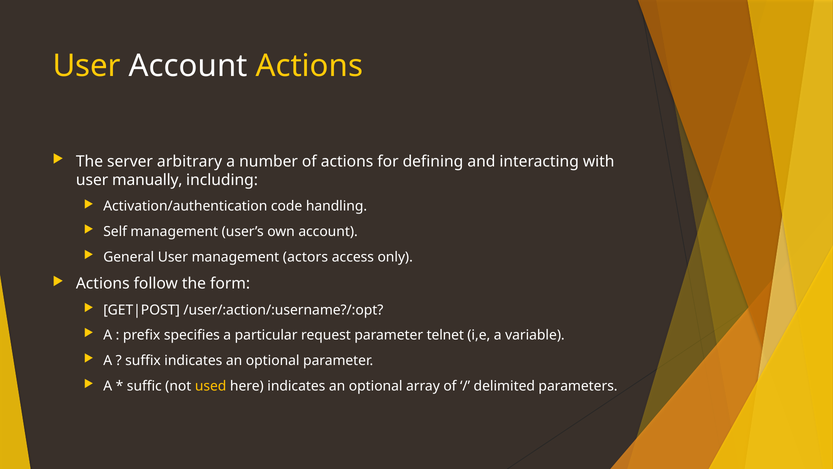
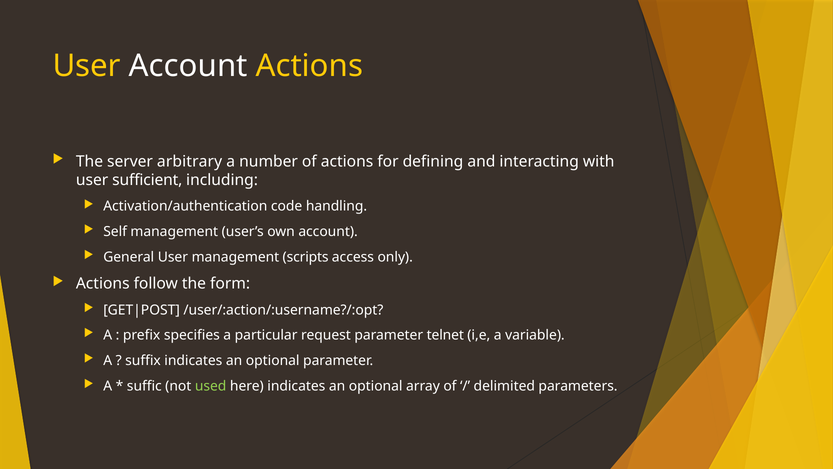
manually: manually -> sufficient (147, 180)
actors: actors -> scripts (306, 257)
used colour: yellow -> light green (211, 386)
